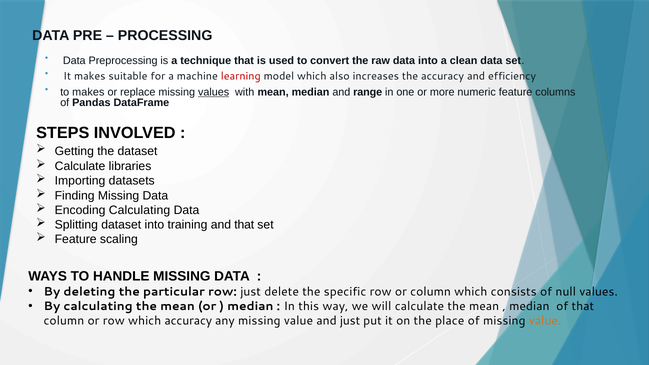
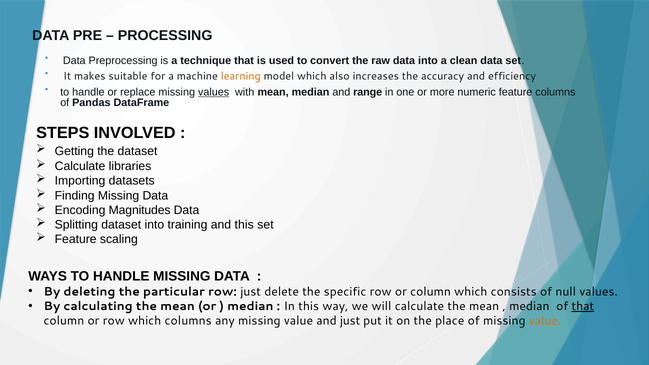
learning colour: red -> orange (241, 76)
makes: makes -> handle (88, 92)
Encoding Calculating: Calculating -> Magnitudes (140, 210)
and that: that -> this (244, 225)
that underline: none -> present (583, 306)
which accuracy: accuracy -> columns (188, 321)
